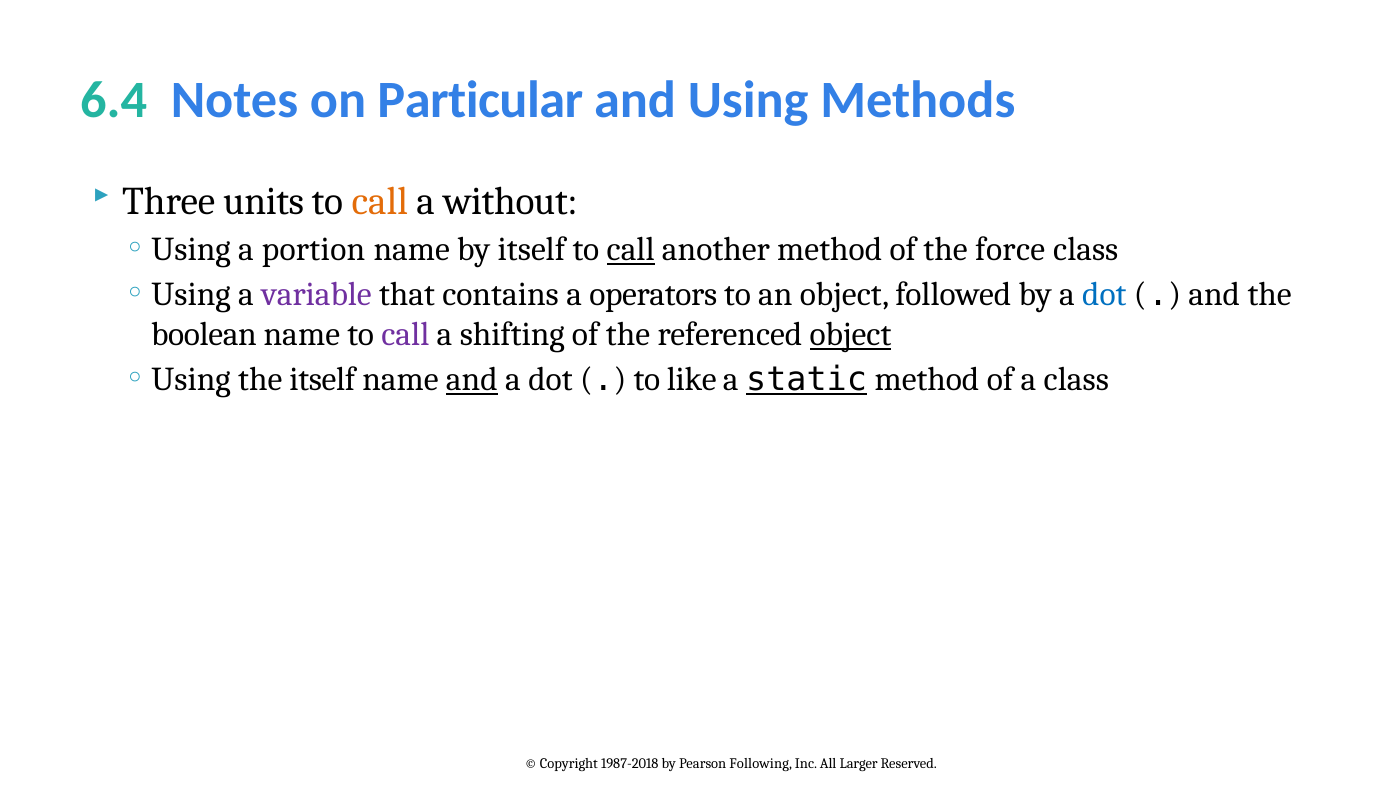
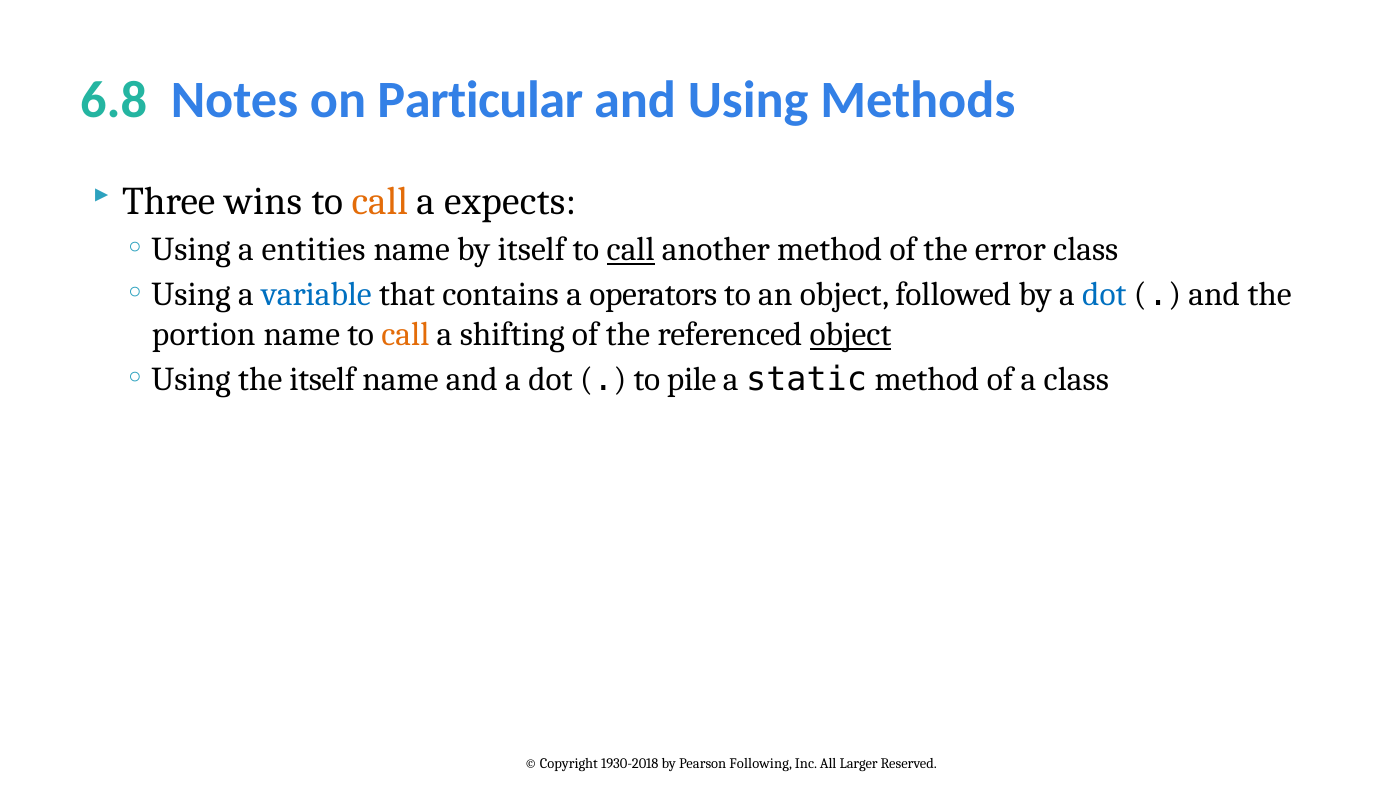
6.4: 6.4 -> 6.8 (114, 101)
units: units -> wins (263, 201)
without: without -> expects (510, 201)
portion: portion -> entities (314, 249)
force: force -> error (1010, 249)
variable colour: purple -> blue (316, 294)
boolean: boolean -> portion (204, 334)
call colour: purple -> orange (405, 334)
and underline: present -> none (472, 379)
like: like -> pile (692, 379)
static underline: present -> none (807, 379)
1987-2018: 1987-2018 -> 1930-2018 (630, 763)
